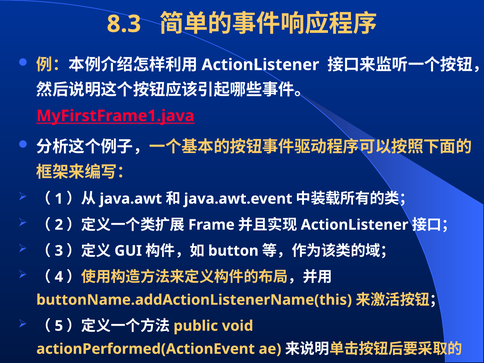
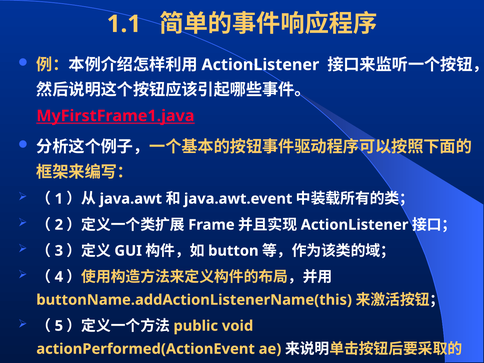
8.3: 8.3 -> 1.1 (124, 24)
